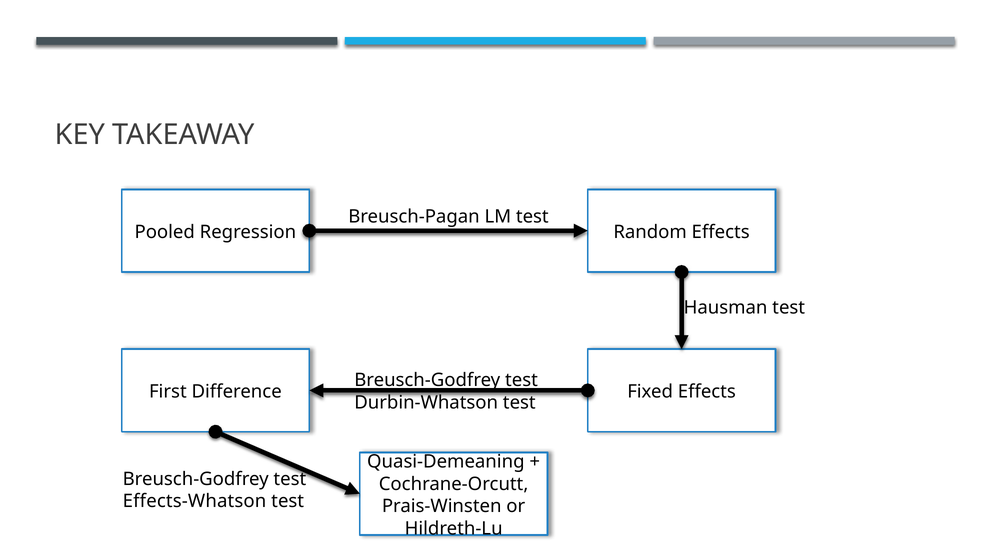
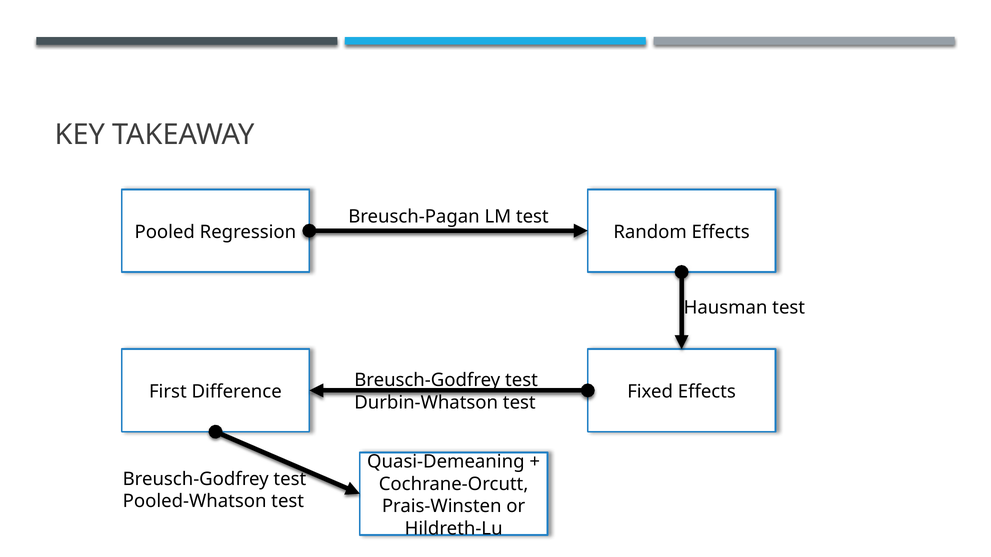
Effects-Whatson: Effects-Whatson -> Pooled-Whatson (195, 502)
